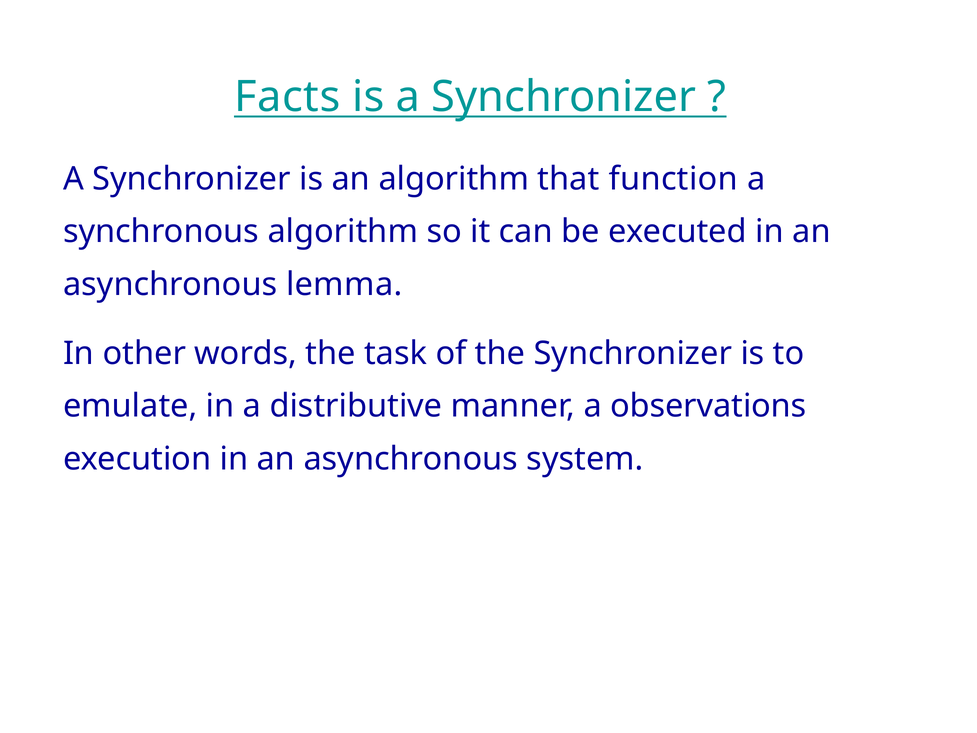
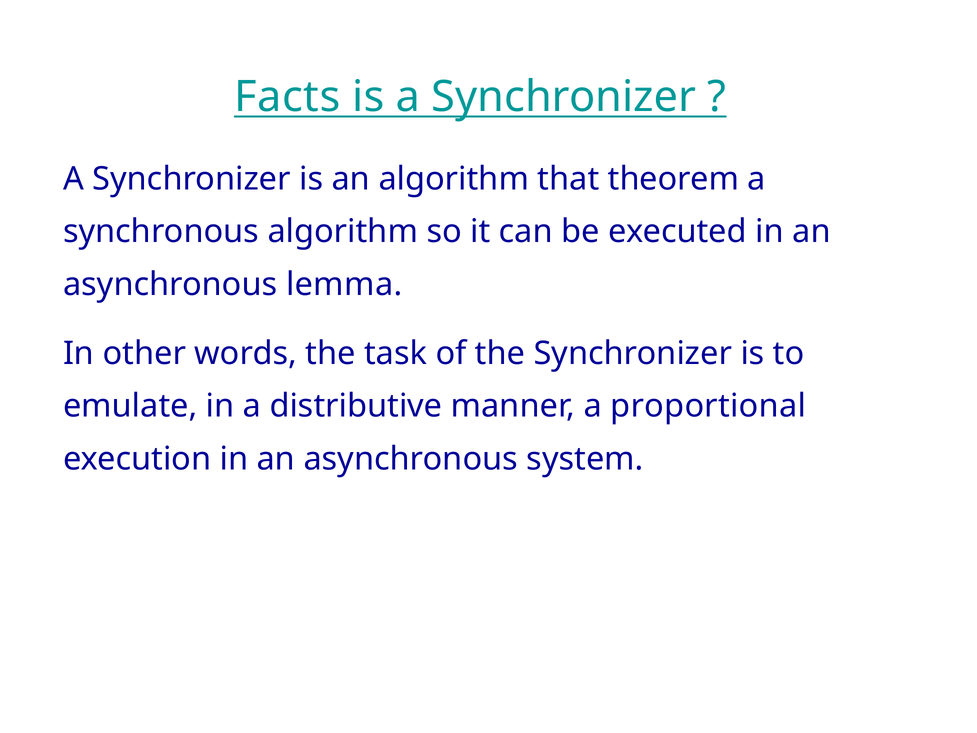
function: function -> theorem (674, 179)
observations: observations -> proportional (708, 406)
